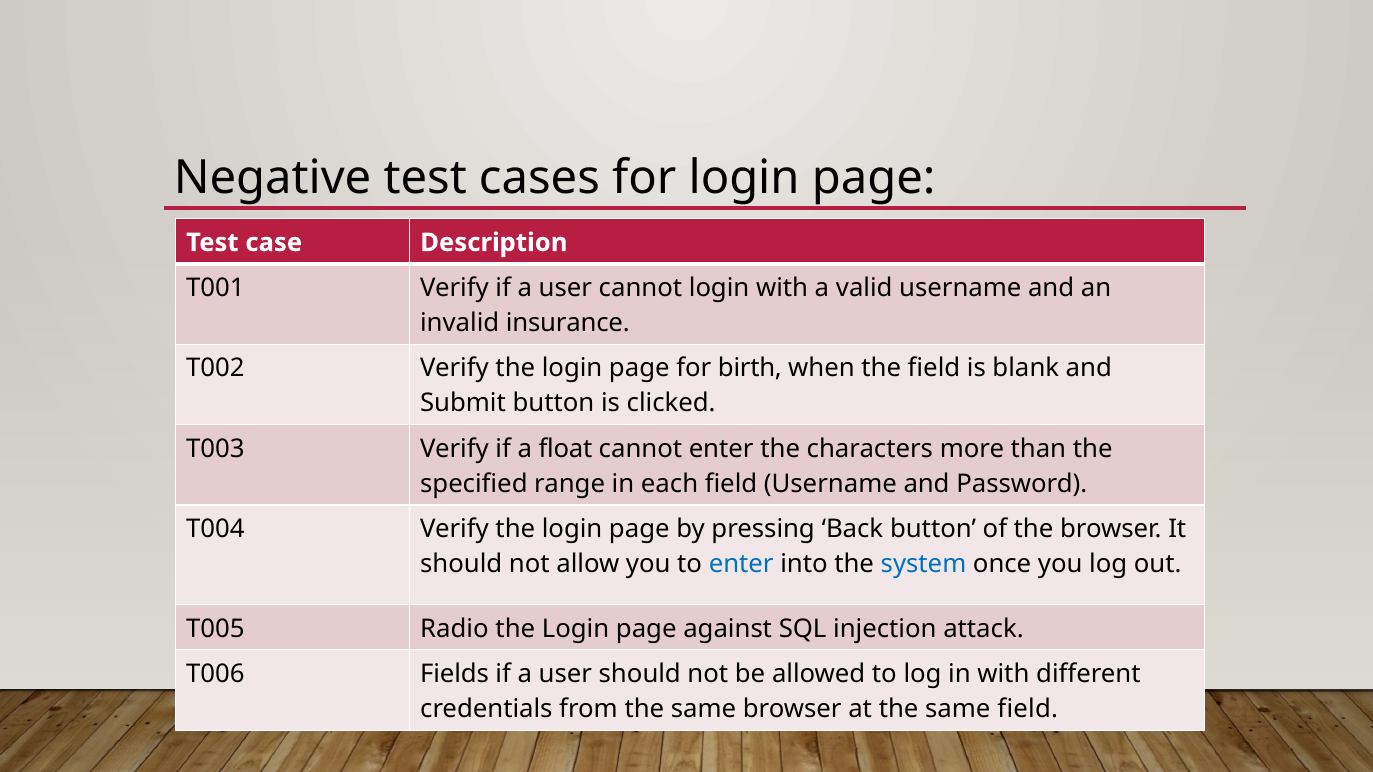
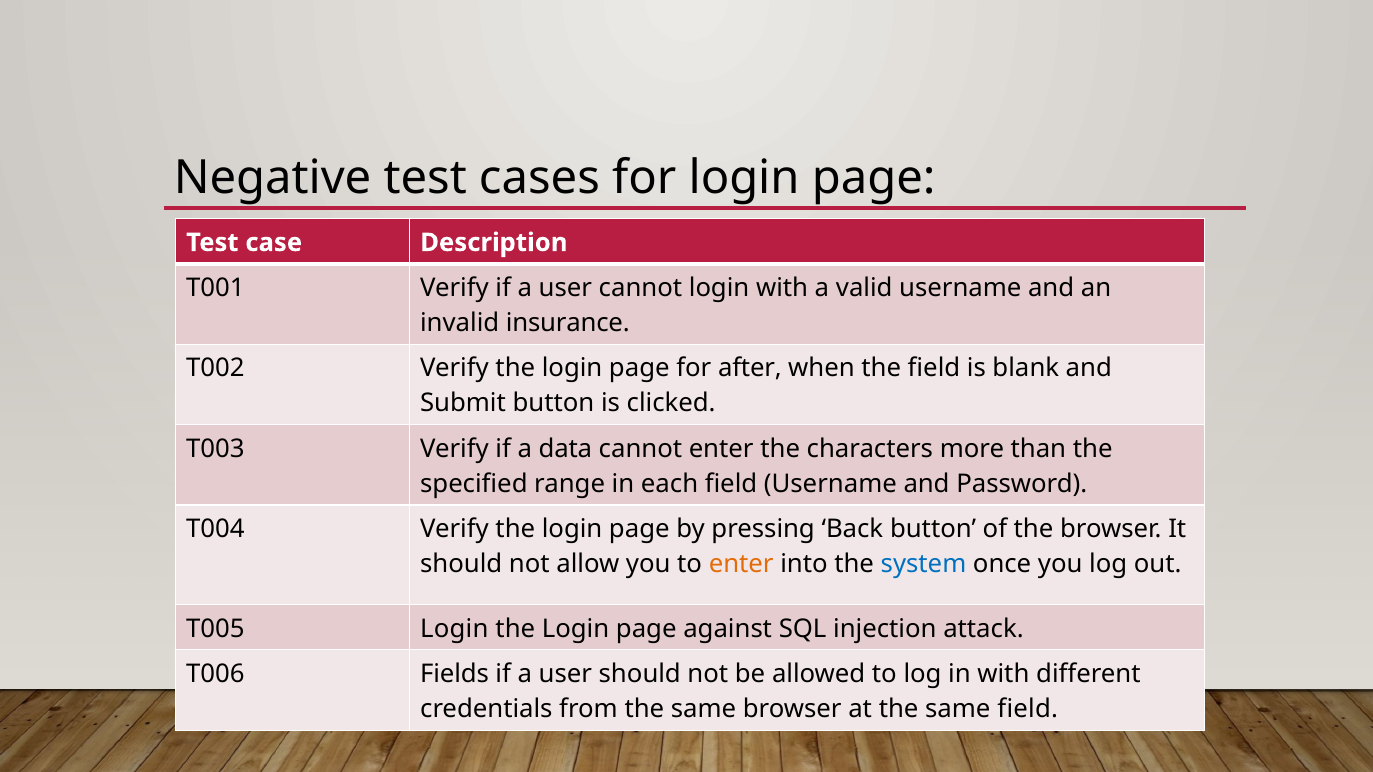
birth: birth -> after (750, 368)
float: float -> data (565, 449)
enter colour: blue -> orange (741, 564)
T005 Radio: Radio -> Login (454, 629)
